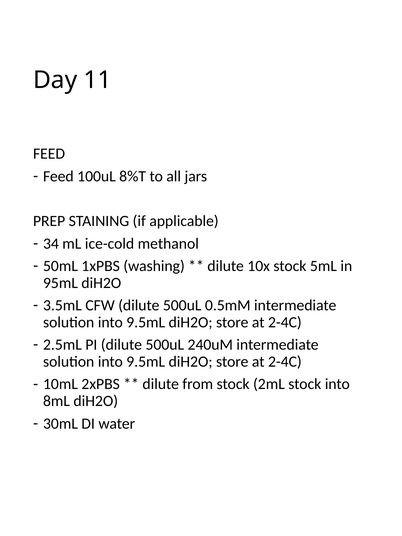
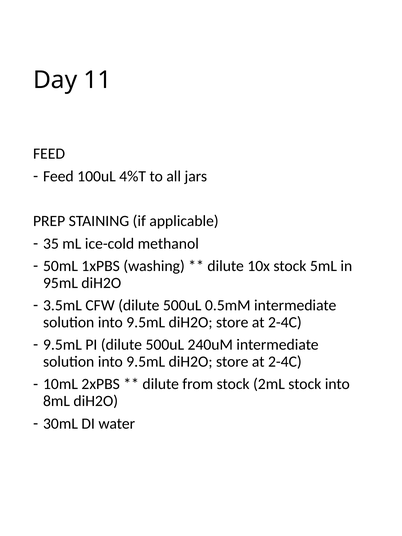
8%T: 8%T -> 4%T (133, 176)
34: 34 -> 35 (51, 244)
2.5mL: 2.5mL -> 9.5mL (62, 345)
